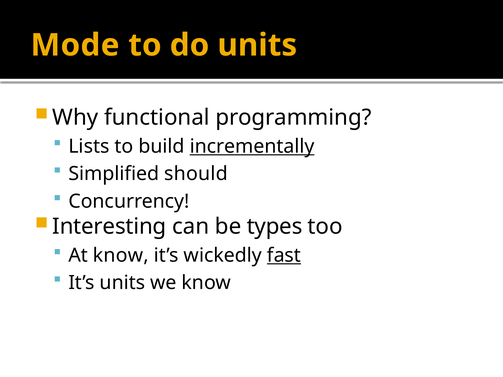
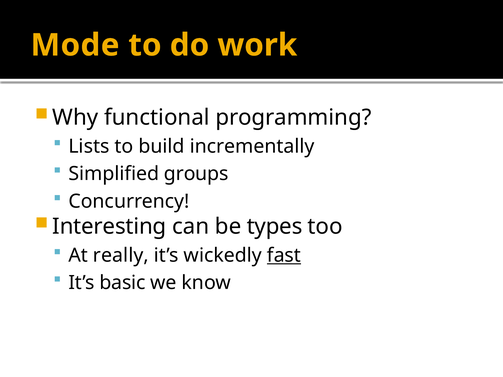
do units: units -> work (257, 45)
incrementally underline: present -> none (252, 147)
should: should -> groups (196, 174)
At know: know -> really (121, 256)
It’s units: units -> basic (122, 283)
